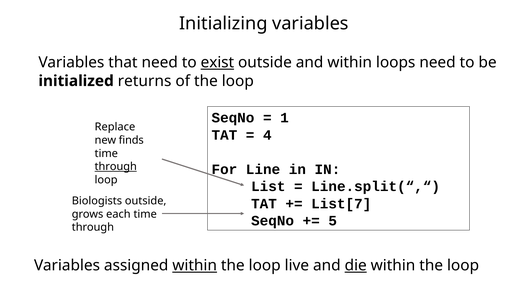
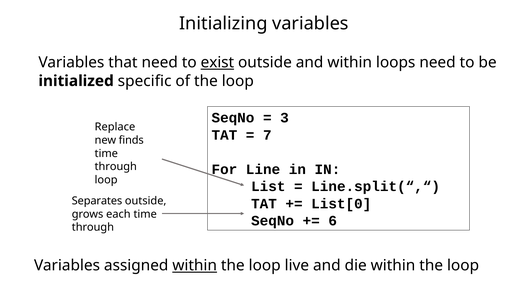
returns: returns -> specific (145, 81)
1: 1 -> 3 (284, 118)
4: 4 -> 7 (267, 135)
through underline: present -> none (116, 167)
Biologists: Biologists -> Separates (97, 201)
List[7: List[7 -> List[0 (341, 204)
5: 5 -> 6 (333, 221)
die underline: present -> none (356, 266)
